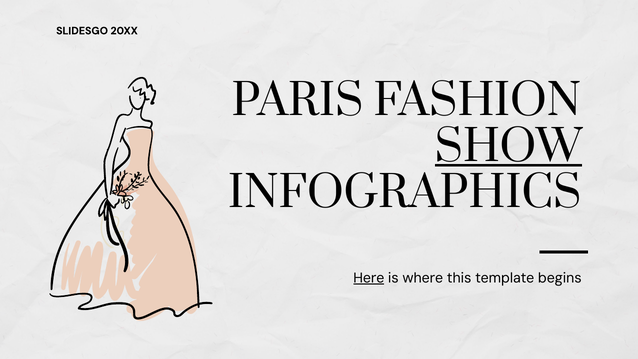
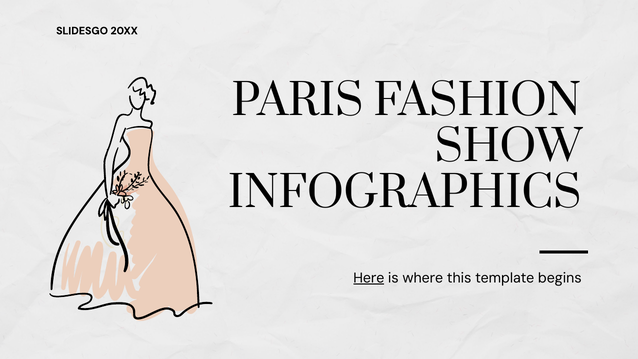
SHOW underline: present -> none (509, 147)
